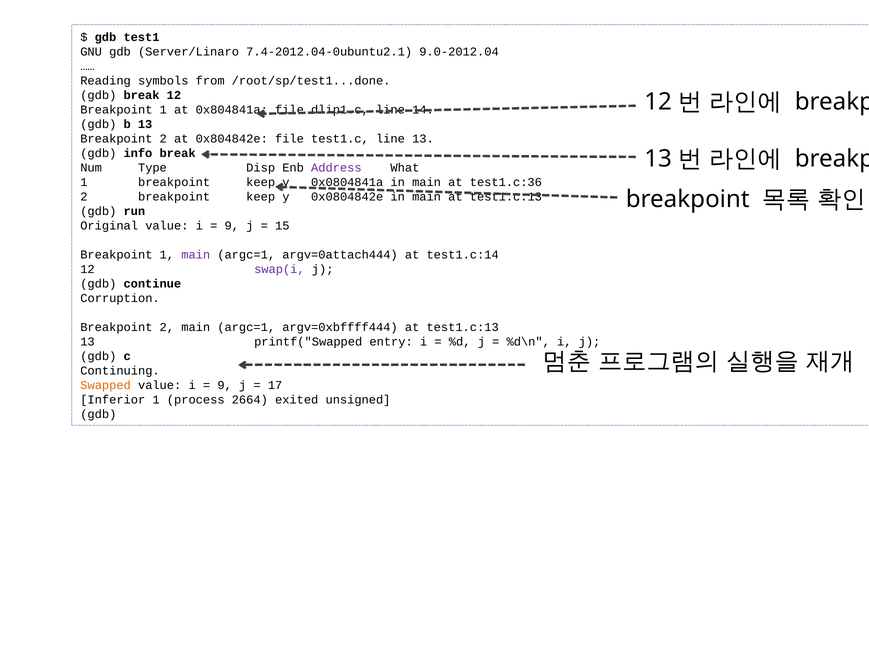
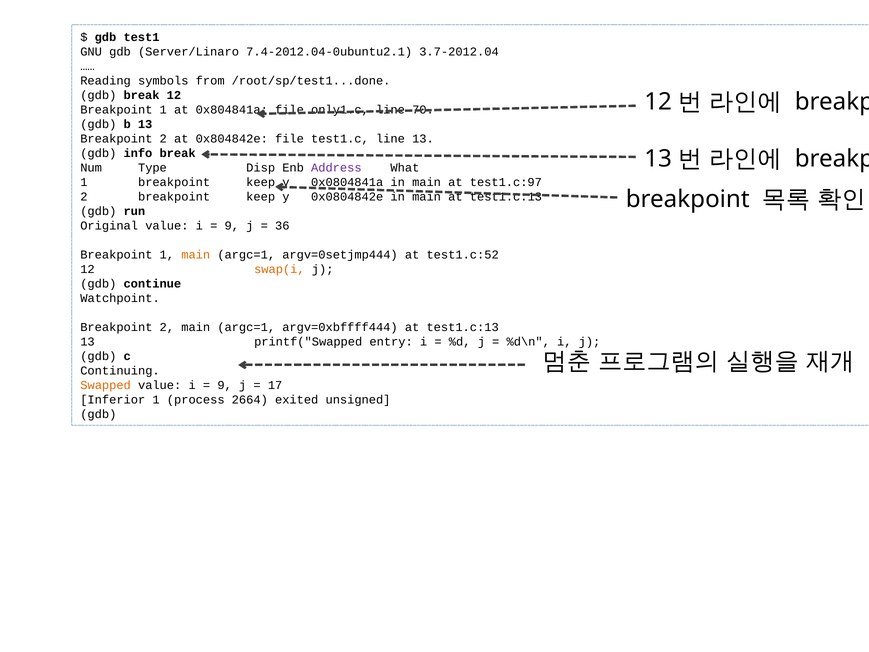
9.0-2012.04: 9.0-2012.04 -> 3.7-2012.04 (459, 52)
dlip1.c: dlip1.c -> only1.c (340, 110)
14: 14 -> 70 (423, 110)
test1.c:36: test1.c:36 -> test1.c:97 (506, 182)
15: 15 -> 36 (282, 226)
main colour: purple -> orange (196, 255)
argv=0attach444: argv=0attach444 -> argv=0setjmp444 (340, 255)
test1.c:14: test1.c:14 -> test1.c:52 (463, 255)
swap(i colour: purple -> orange (279, 269)
Corruption: Corruption -> Watchpoint (120, 298)
